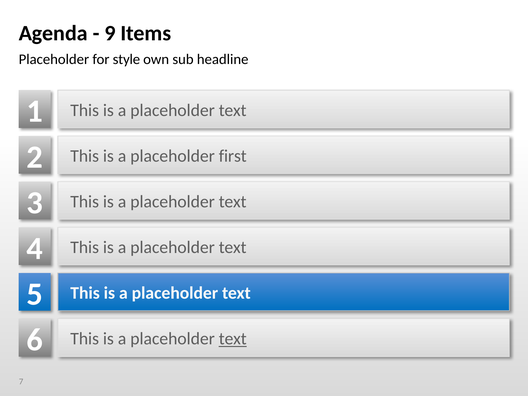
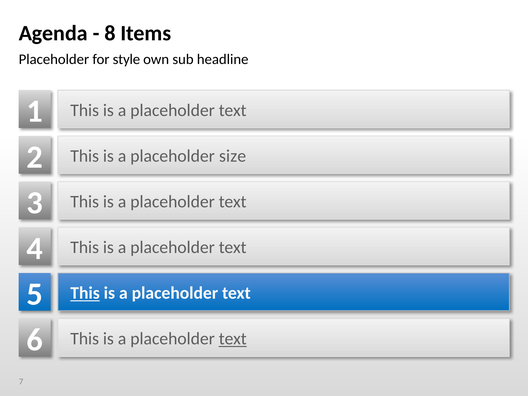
9: 9 -> 8 (110, 33)
first: first -> size (233, 156)
This underline: none -> present (85, 293)
